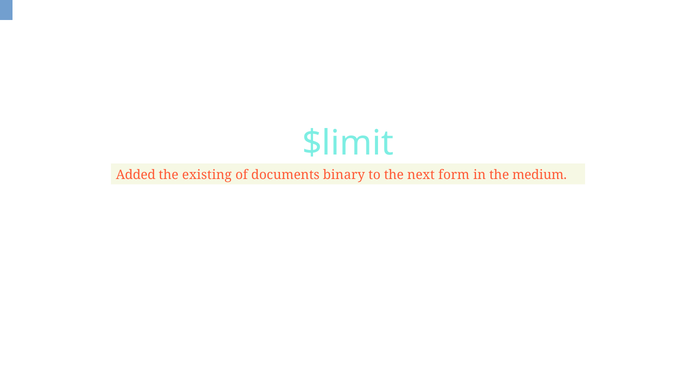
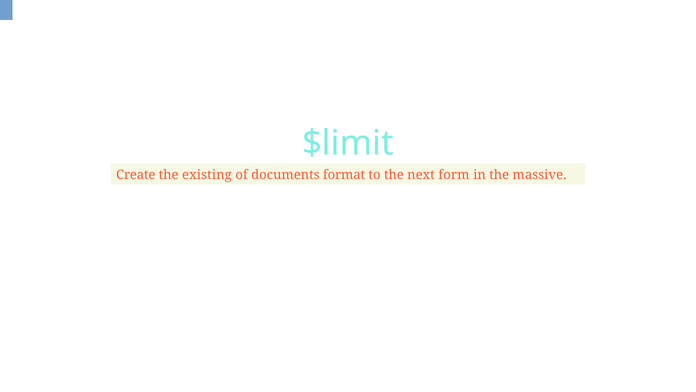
Added: Added -> Create (136, 175)
binary: binary -> format (344, 175)
medium: medium -> massive (539, 175)
